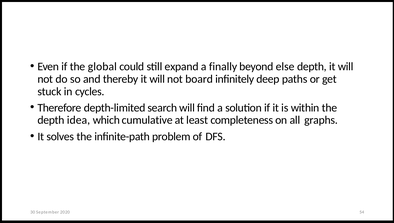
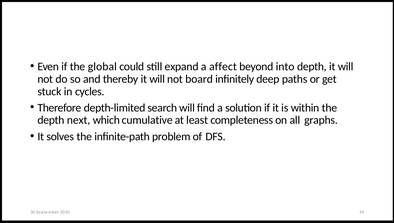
finally: finally -> affect (223, 67)
else: else -> into (285, 67)
idea: idea -> next (79, 120)
